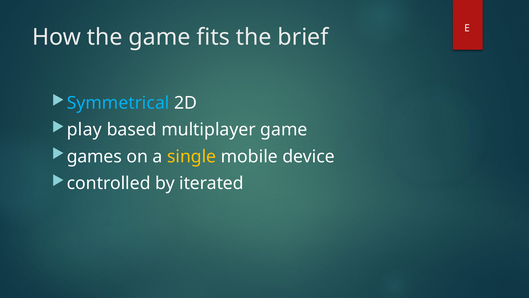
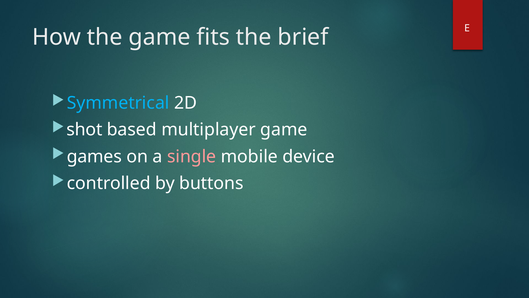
play: play -> shot (85, 130)
single colour: yellow -> pink (192, 156)
iterated: iterated -> buttons (211, 183)
